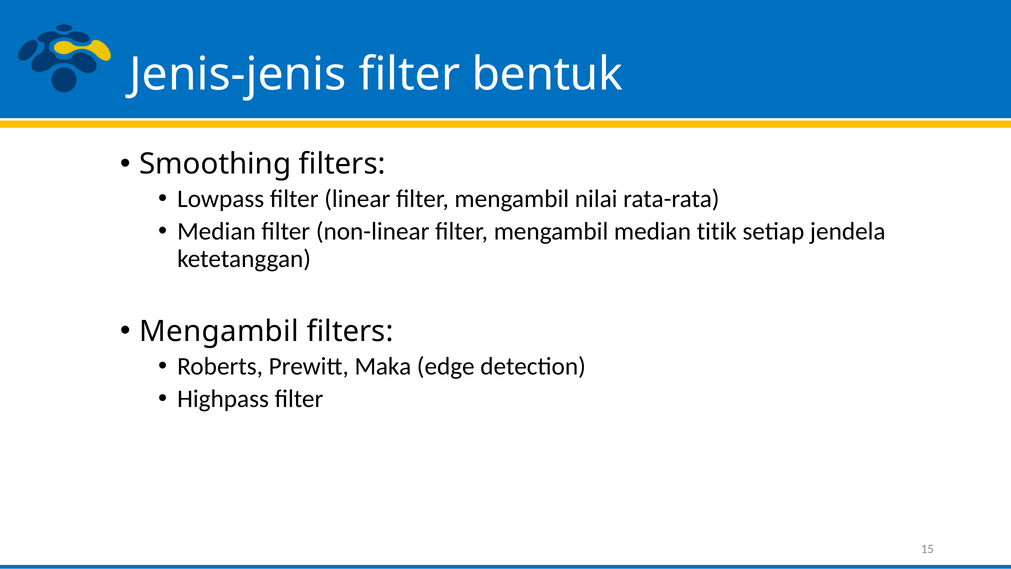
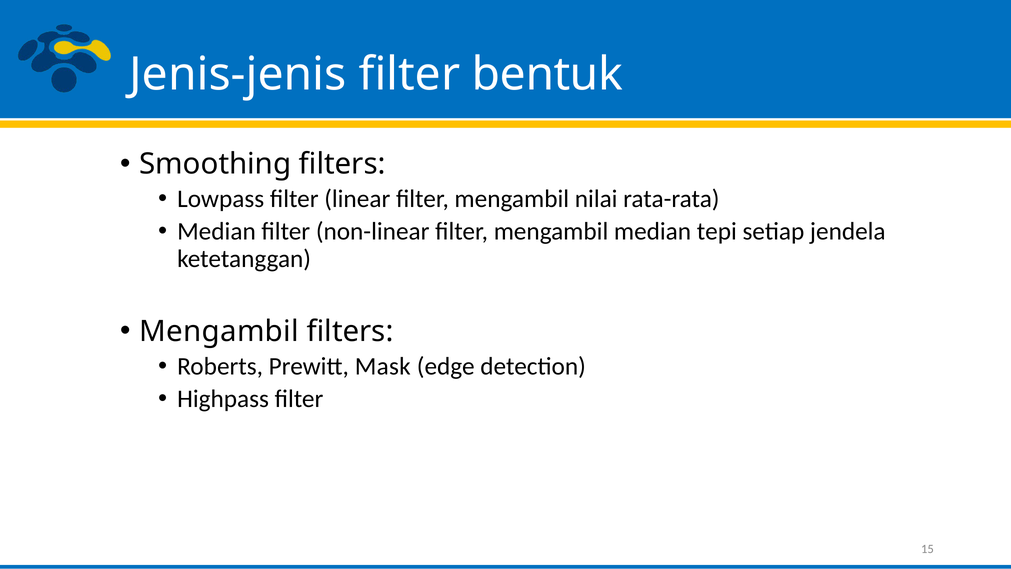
titik: titik -> tepi (717, 231)
Maka: Maka -> Mask (383, 366)
